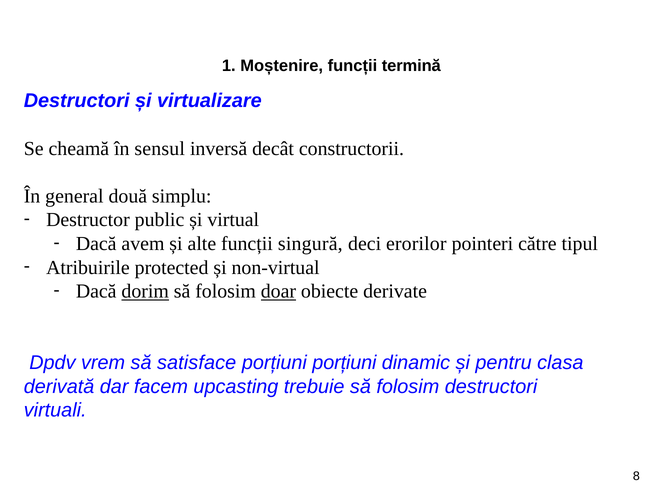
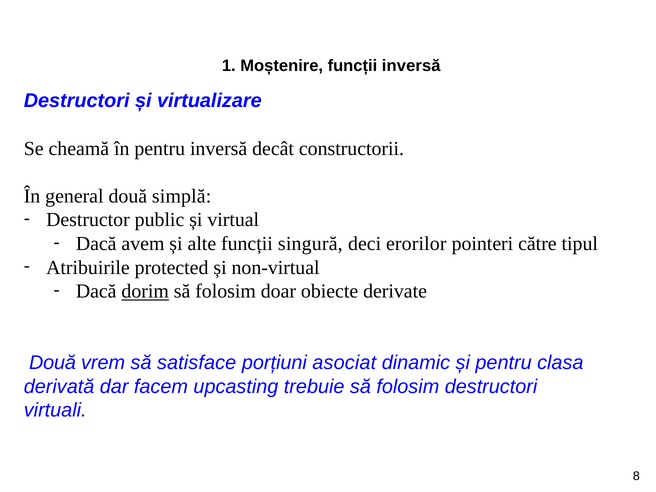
funcții termină: termină -> inversă (411, 66)
în sensul: sensul -> pentru (160, 148)
simplu: simplu -> simplă (182, 196)
doar underline: present -> none (278, 291)
Dpdv: Dpdv -> Două (53, 363)
porțiuni porțiuni: porțiuni -> asociat (344, 363)
